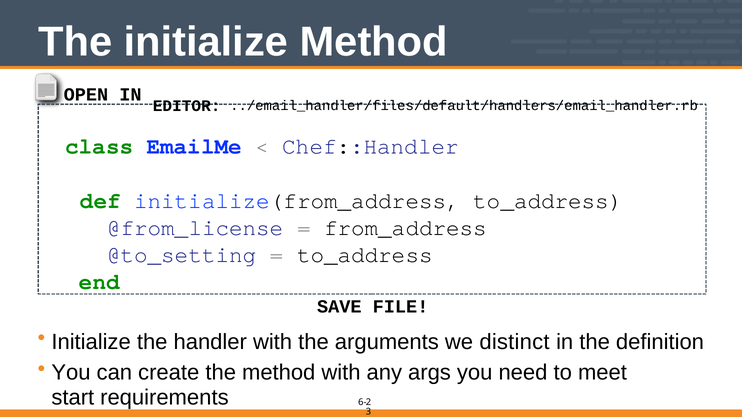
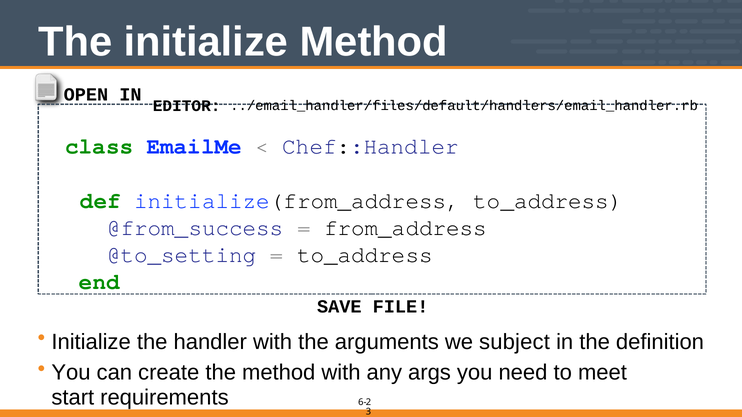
@from_license: @from_license -> @from_success (195, 228)
distinct: distinct -> subject (514, 342)
